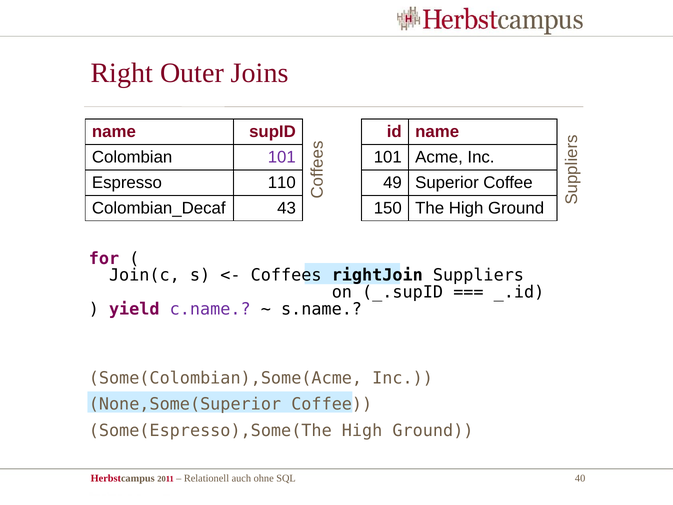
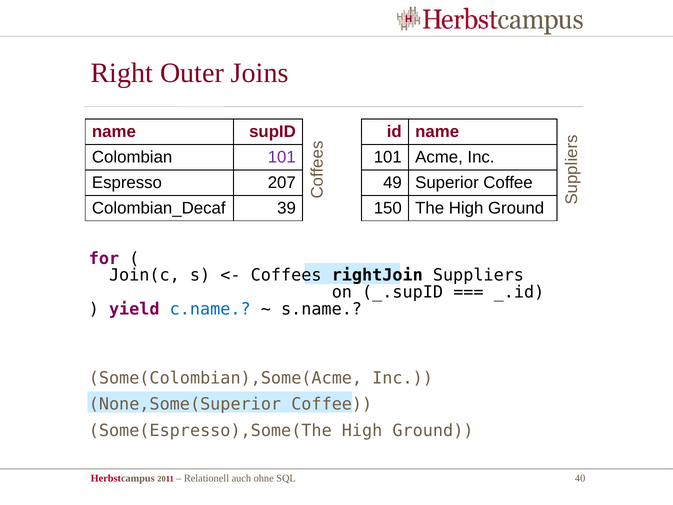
110: 110 -> 207 (282, 183)
43: 43 -> 39 (287, 208)
c.name colour: purple -> blue (210, 309)
